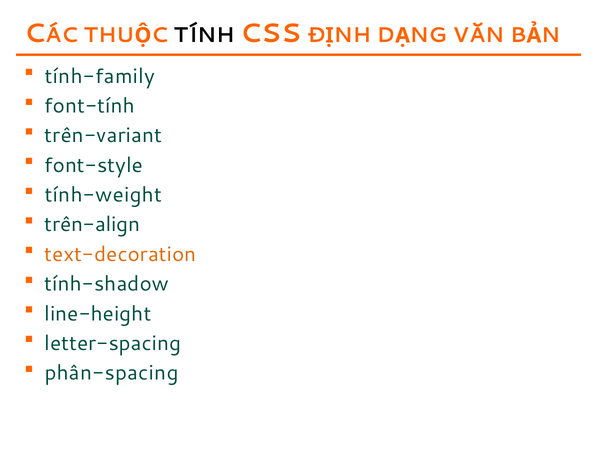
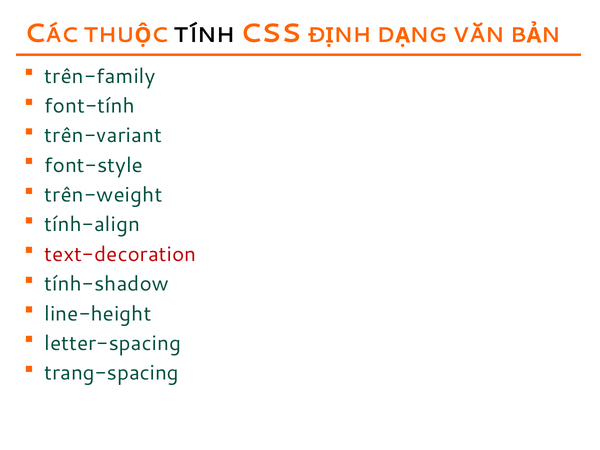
tính-family: tính-family -> trên-family (100, 76)
tính-weight: tính-weight -> trên-weight (103, 195)
trên-align: trên-align -> tính-align (92, 225)
text-decoration colour: orange -> red (120, 254)
phân-spacing: phân-spacing -> trang-spacing (112, 373)
